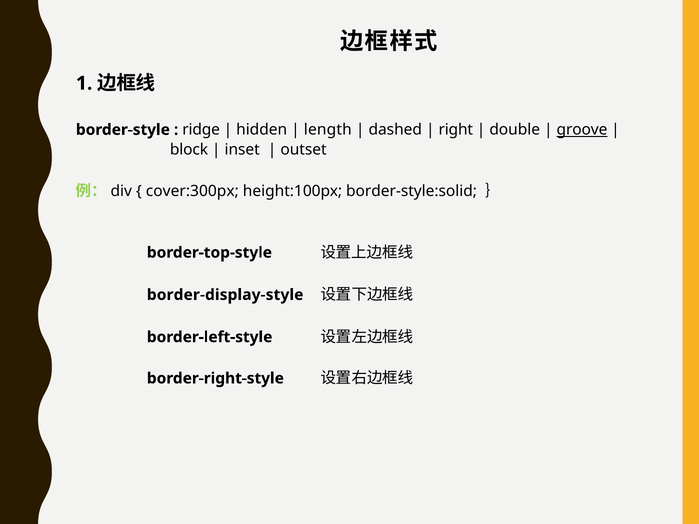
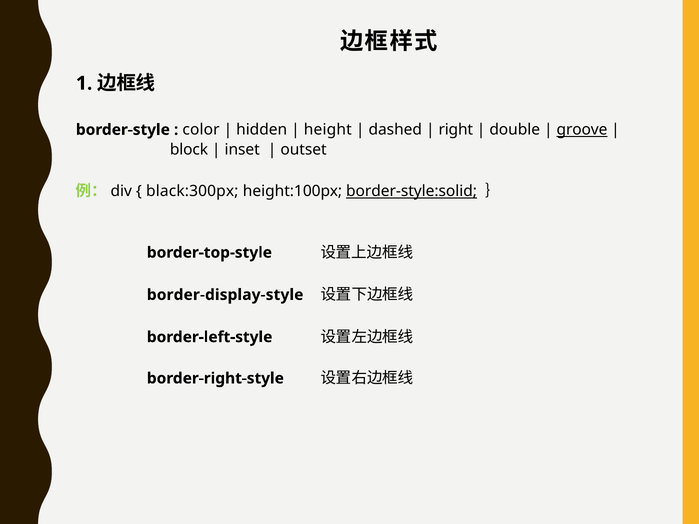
ridge: ridge -> color (201, 130)
length: length -> height (328, 130)
cover:300px: cover:300px -> black:300px (192, 191)
border-style:solid underline: none -> present (411, 191)
